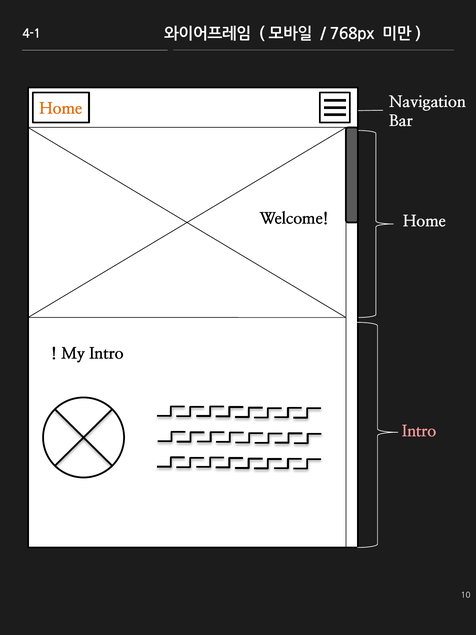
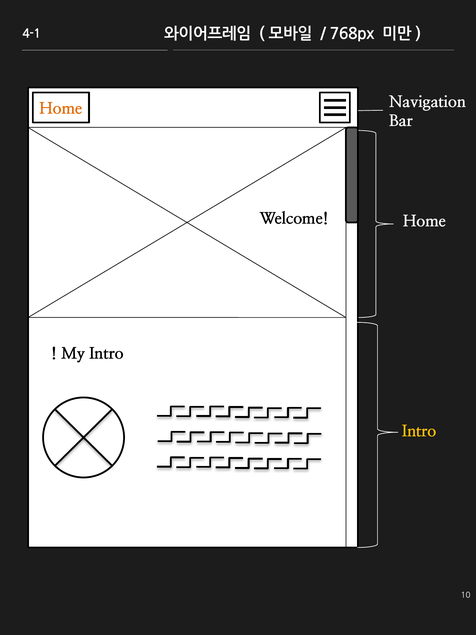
Intro colour: pink -> yellow (419, 431)
